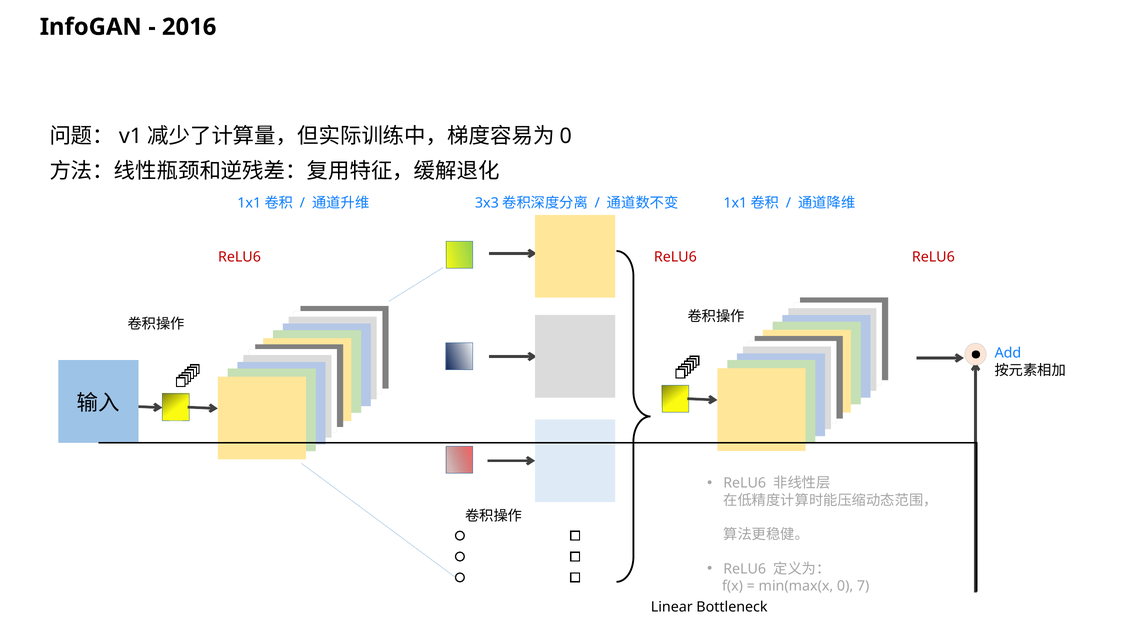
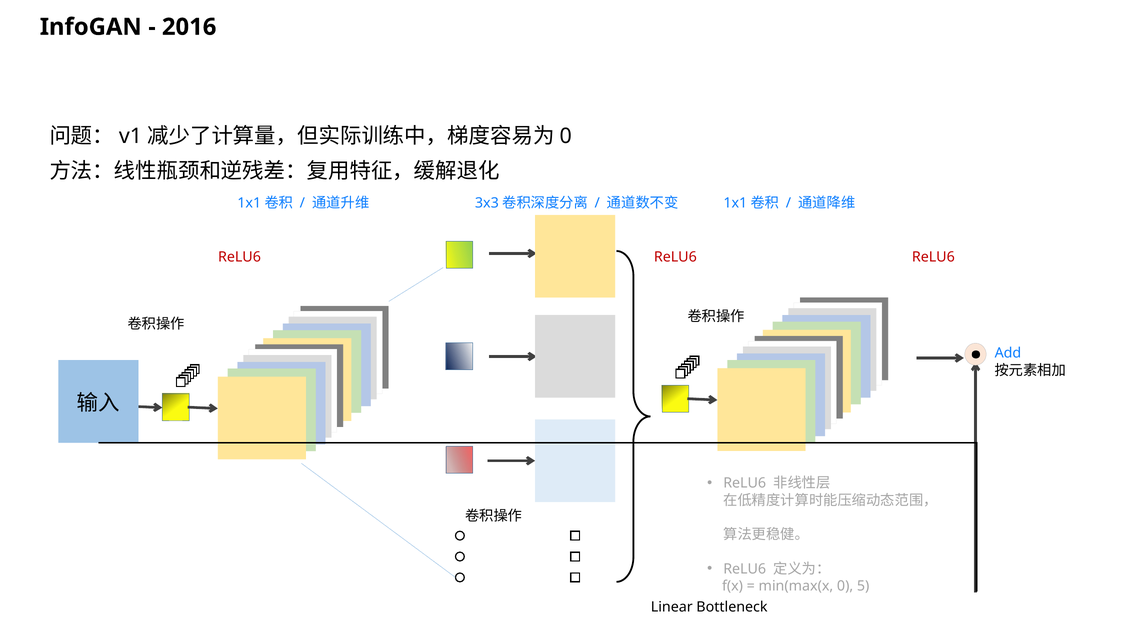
7: 7 -> 5 (863, 586)
